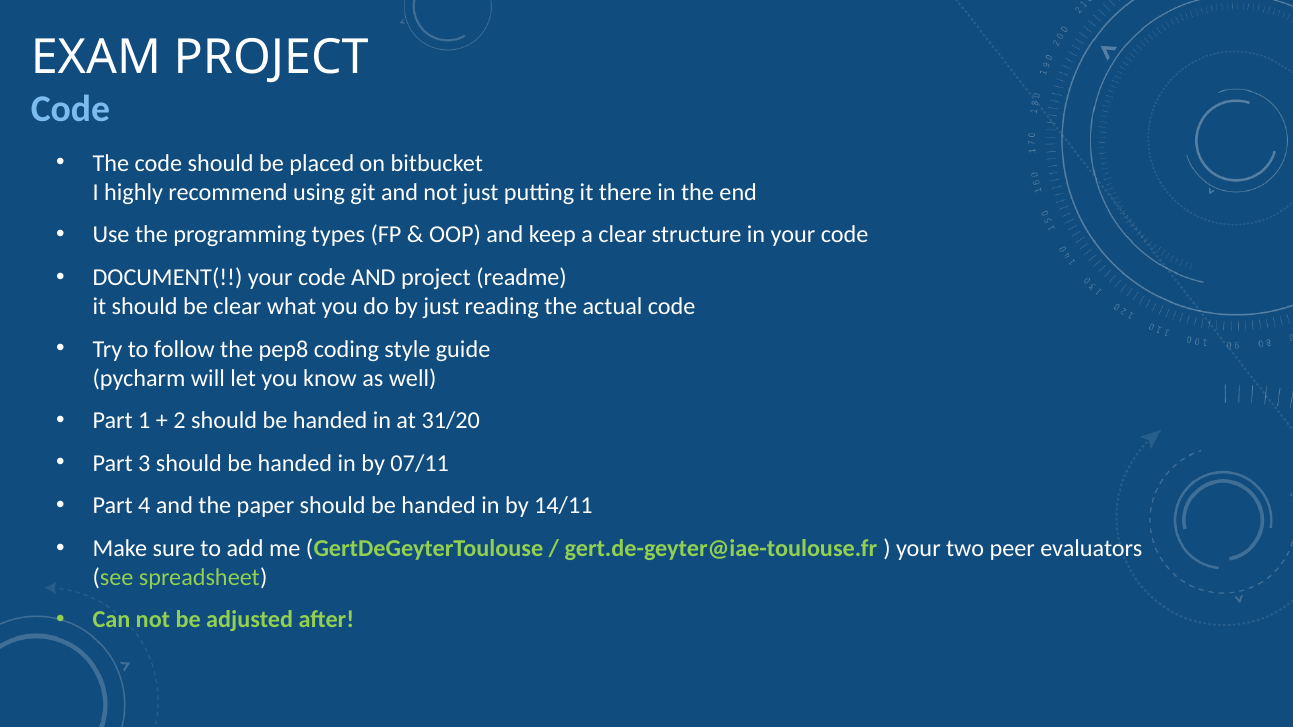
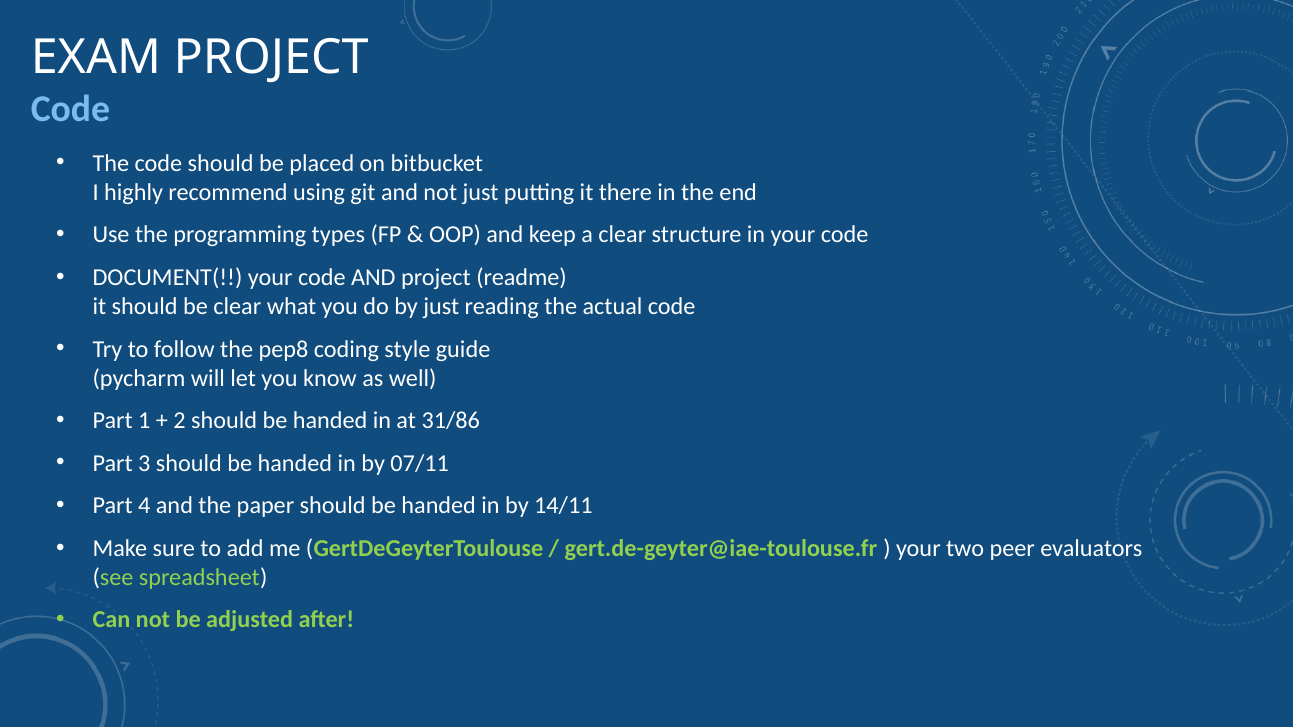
31/20: 31/20 -> 31/86 (451, 421)
